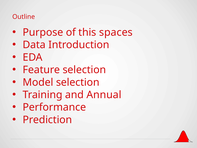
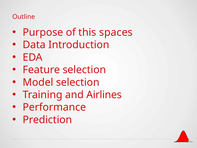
Annual: Annual -> Airlines (104, 95)
